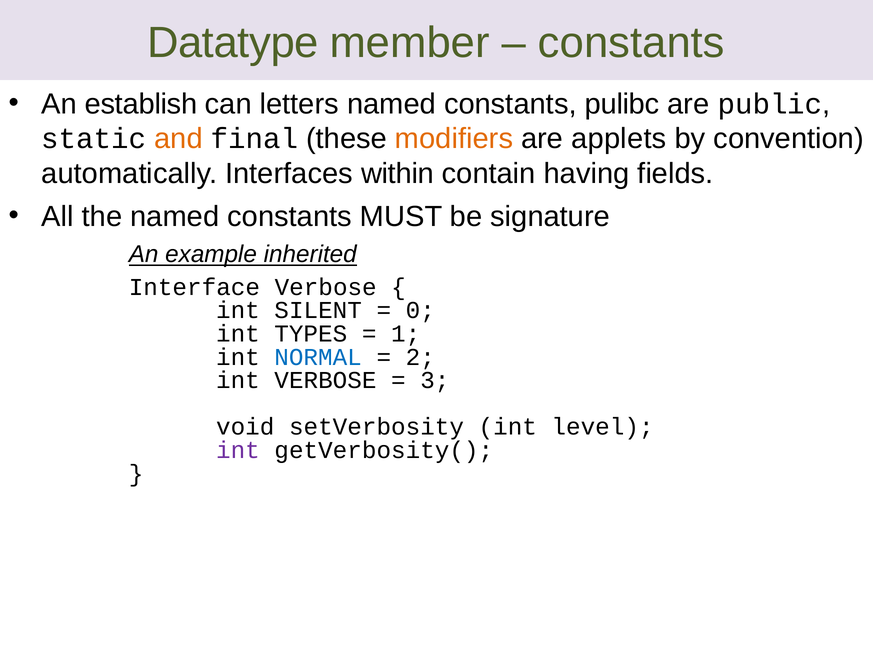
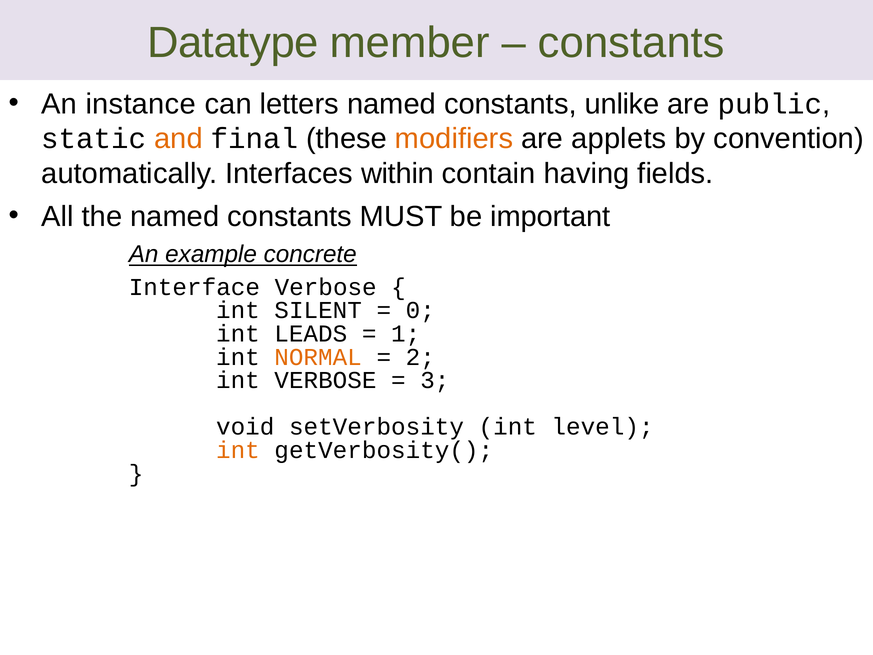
establish: establish -> instance (141, 104)
pulibc: pulibc -> unlike (622, 104)
signature: signature -> important (550, 216)
inherited: inherited -> concrete (310, 254)
TYPES: TYPES -> LEADS (311, 334)
NORMAL colour: blue -> orange (318, 357)
int colour: purple -> orange (238, 450)
